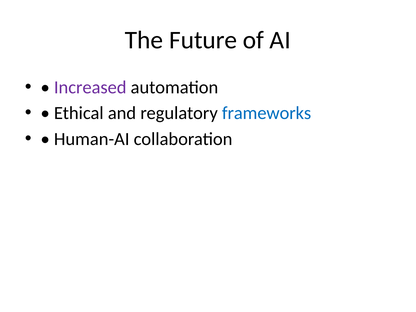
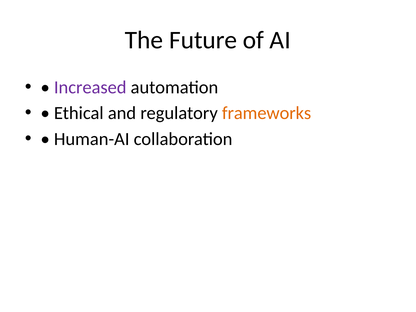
frameworks colour: blue -> orange (267, 113)
